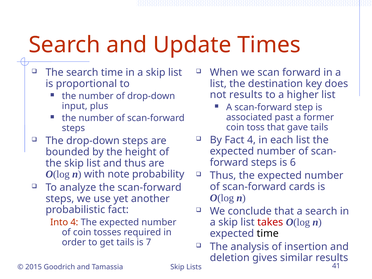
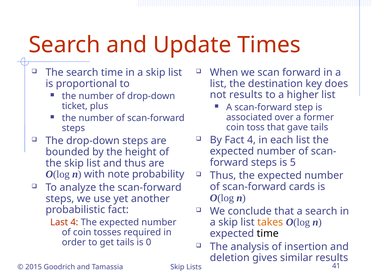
input: input -> ticket (75, 106)
past: past -> over (284, 117)
6: 6 -> 5 (293, 162)
takes colour: red -> orange (270, 222)
Into: Into -> Last (59, 222)
7: 7 -> 0 (149, 242)
